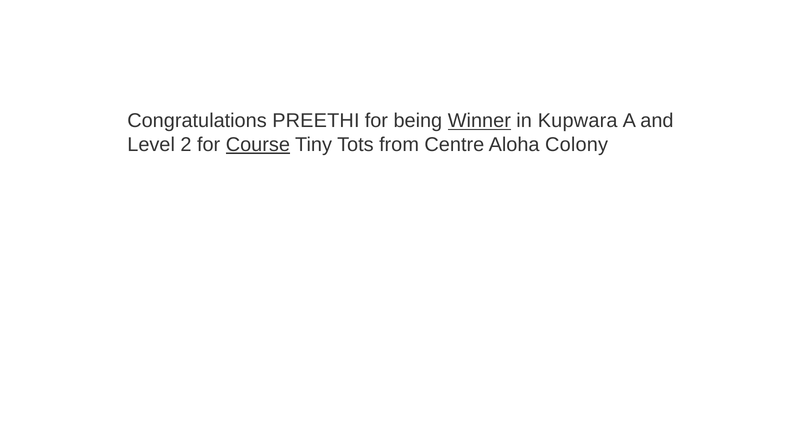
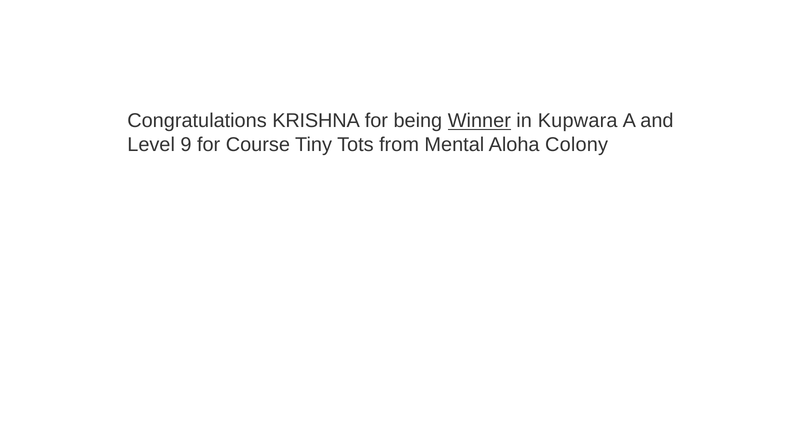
PREETHI: PREETHI -> KRISHNA (316, 121)
2: 2 -> 9 (186, 145)
Course underline: present -> none (258, 145)
Centre: Centre -> Mental (454, 145)
